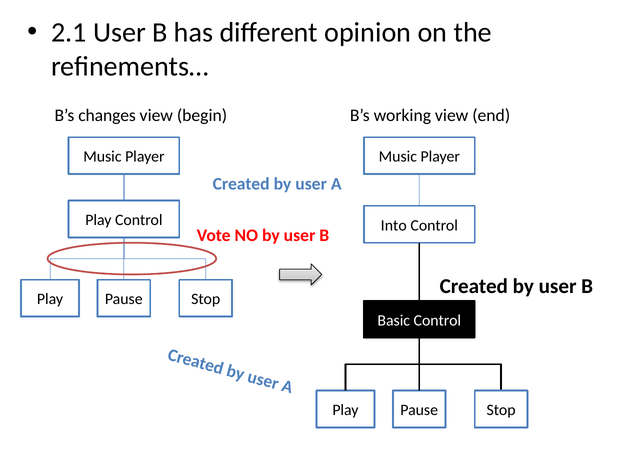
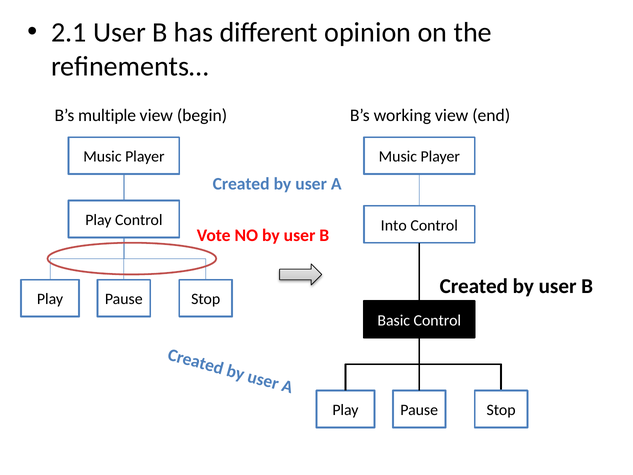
changes: changes -> multiple (107, 115)
